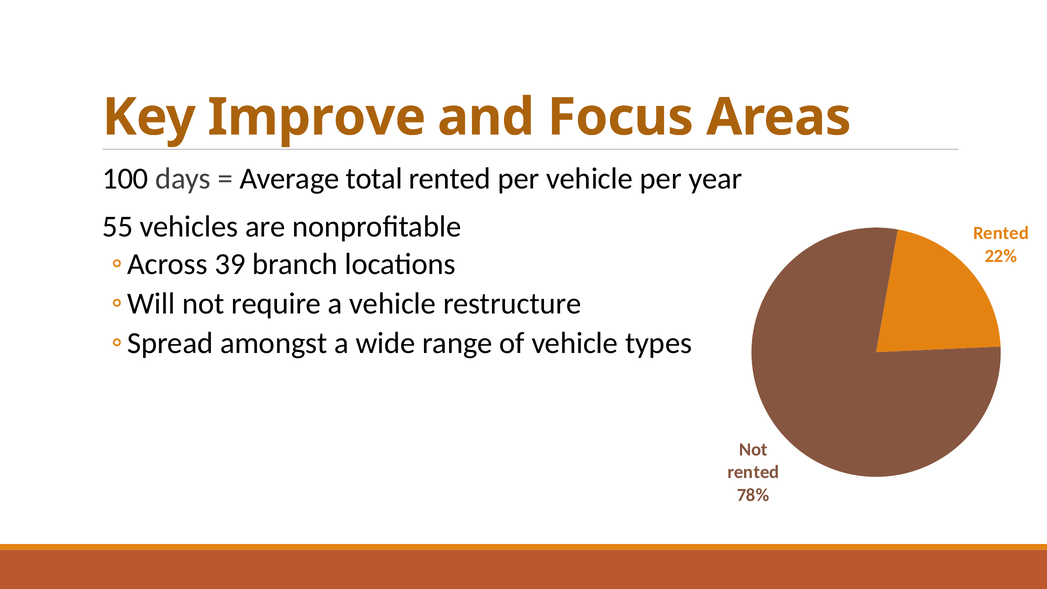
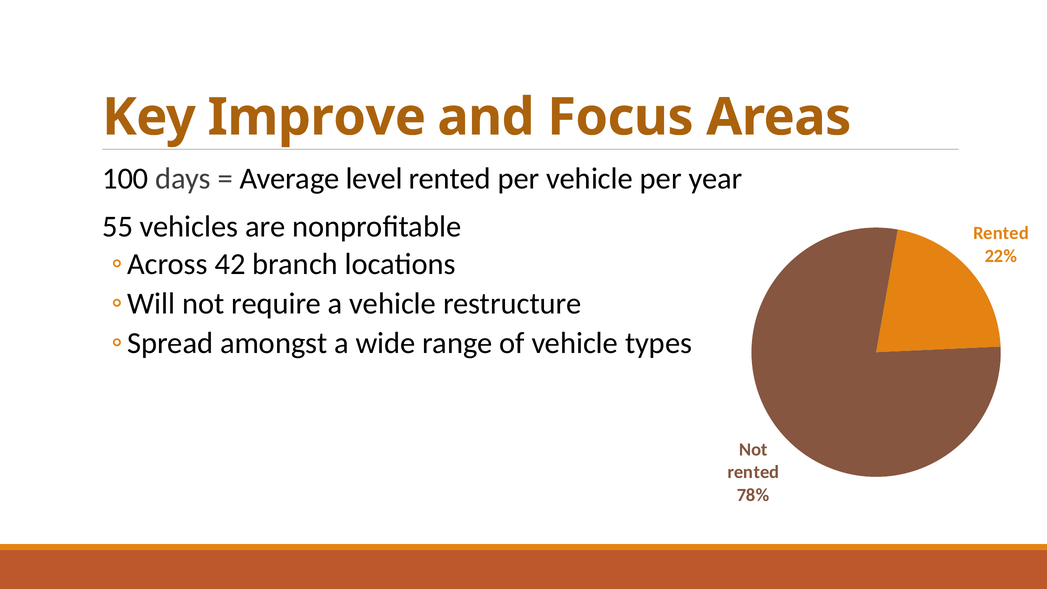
total: total -> level (374, 179)
39: 39 -> 42 (230, 264)
